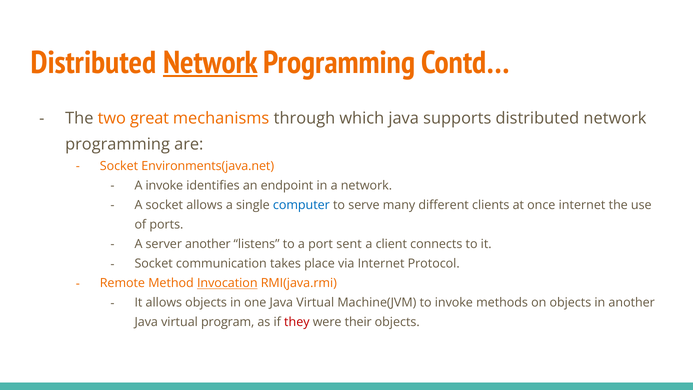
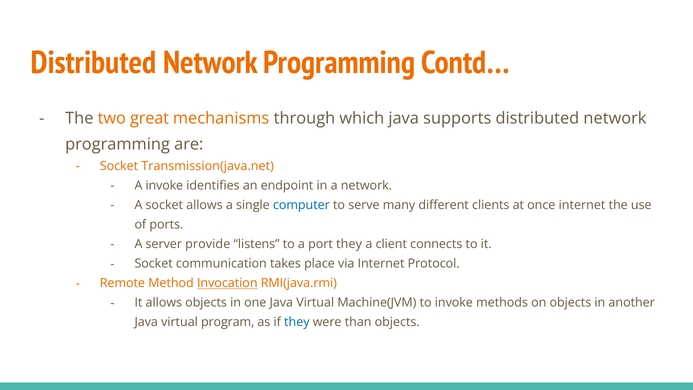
Network underline: present -> none (210, 63)
Environments(java.net: Environments(java.net -> Transmission(java.net (208, 166)
server another: another -> provide (208, 244)
port sent: sent -> they (349, 244)
they colour: red -> blue (297, 322)
their: their -> than (358, 322)
